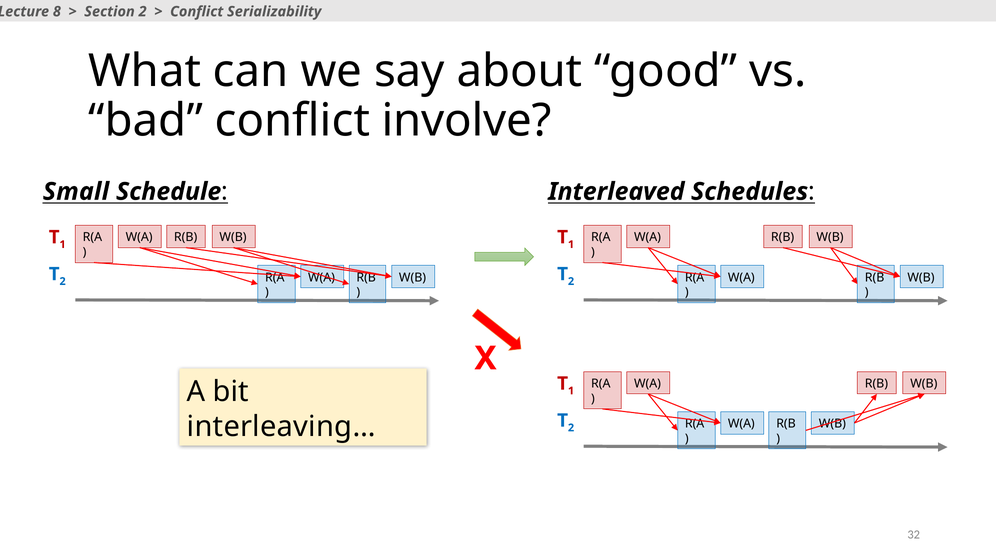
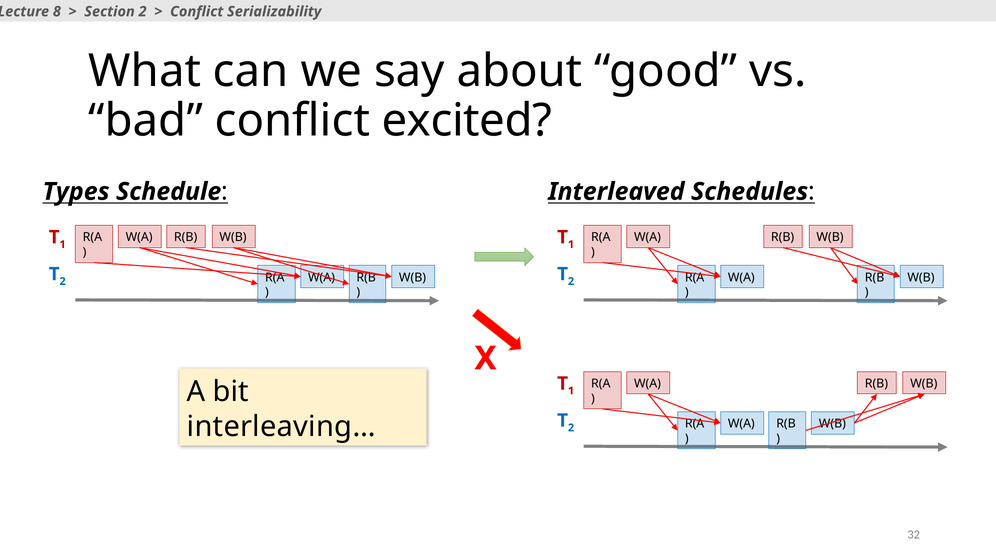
involve: involve -> excited (467, 121)
Small: Small -> Types (76, 192)
